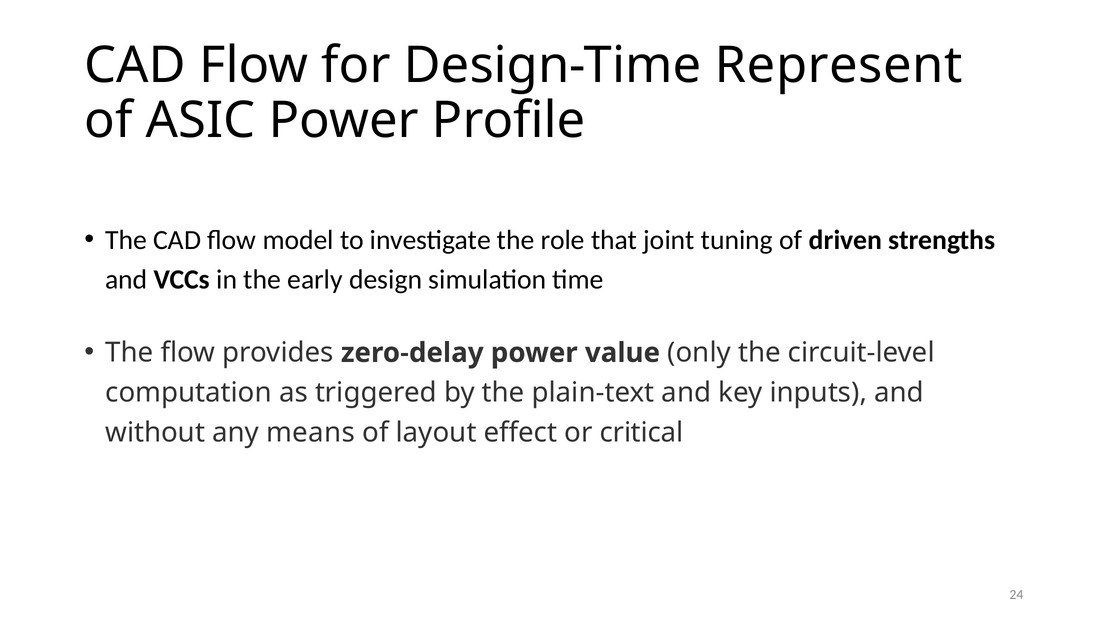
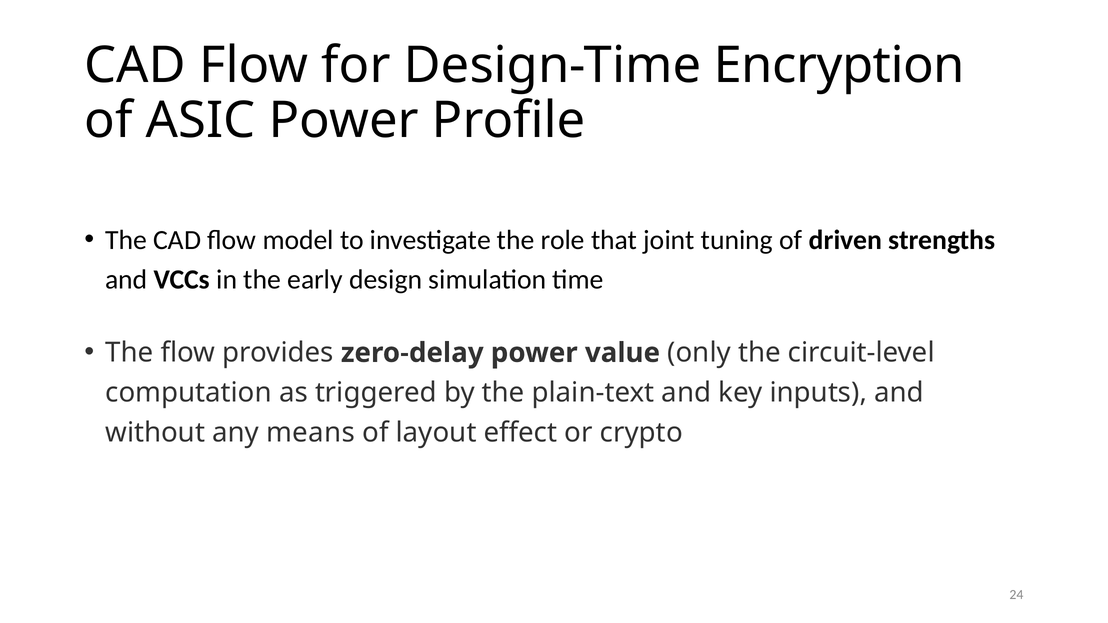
Represent: Represent -> Encryption (839, 66)
critical: critical -> crypto (641, 433)
